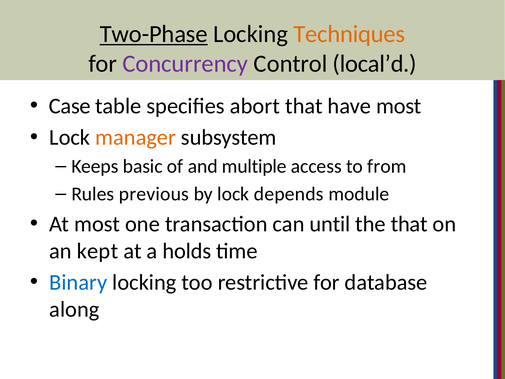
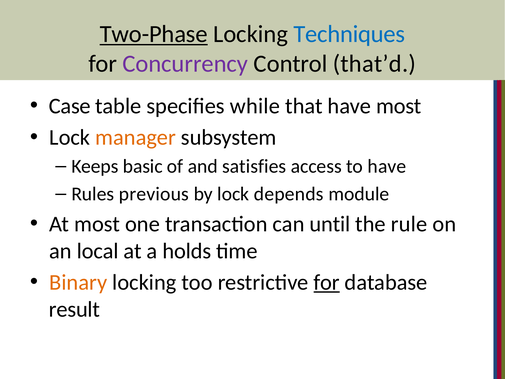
Techniques colour: orange -> blue (349, 34)
local’d: local’d -> that’d (374, 64)
abort: abort -> while (255, 106)
multiple: multiple -> satisfies (254, 166)
to from: from -> have (387, 166)
the that: that -> rule (409, 224)
kept: kept -> local (98, 251)
Binary colour: blue -> orange (78, 282)
for underline: none -> present (327, 282)
along: along -> result (74, 309)
